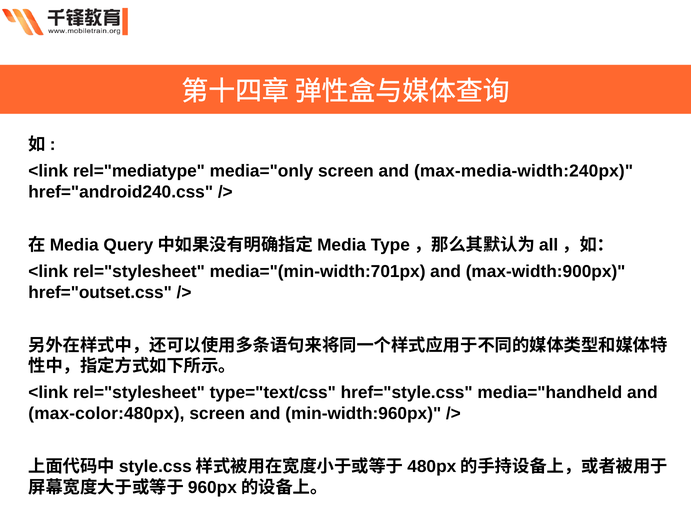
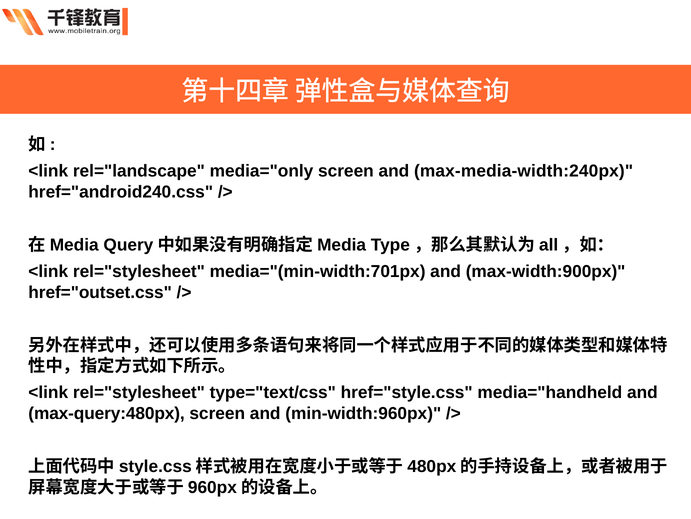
rel="mediatype: rel="mediatype -> rel="landscape (139, 171)
max-color:480px: max-color:480px -> max-query:480px (107, 413)
